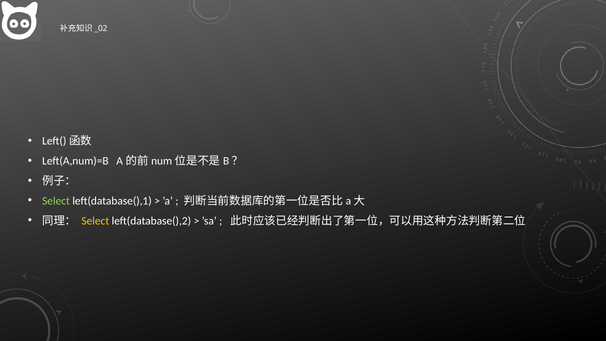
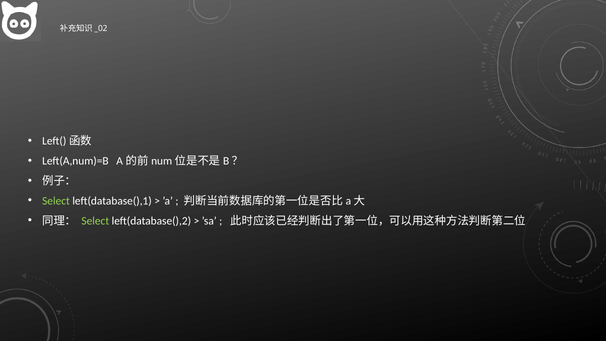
Select colour: yellow -> light green (95, 221)
